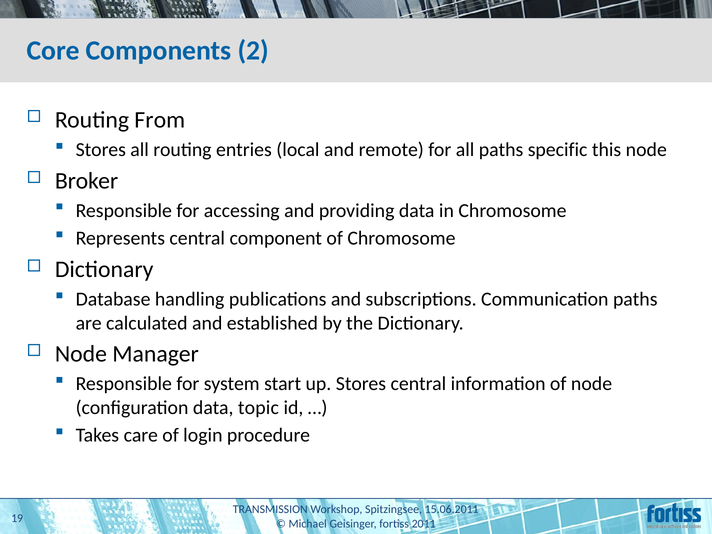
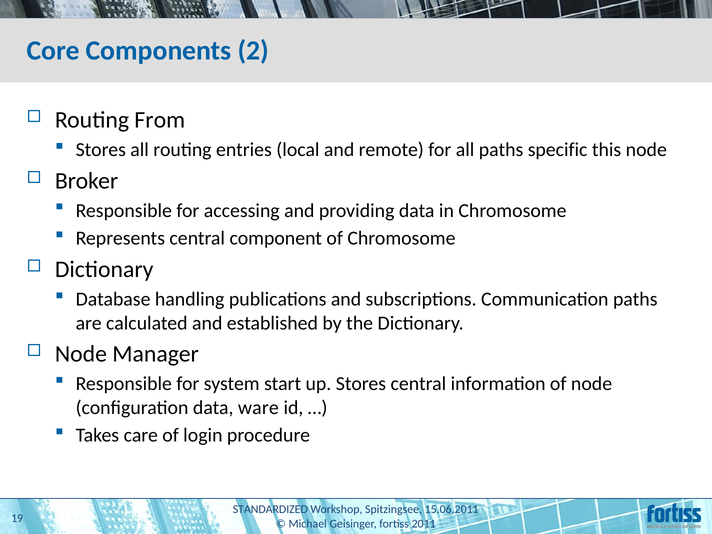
topic: topic -> ware (258, 408)
TRANSMISSION: TRANSMISSION -> STANDARDIZED (270, 510)
